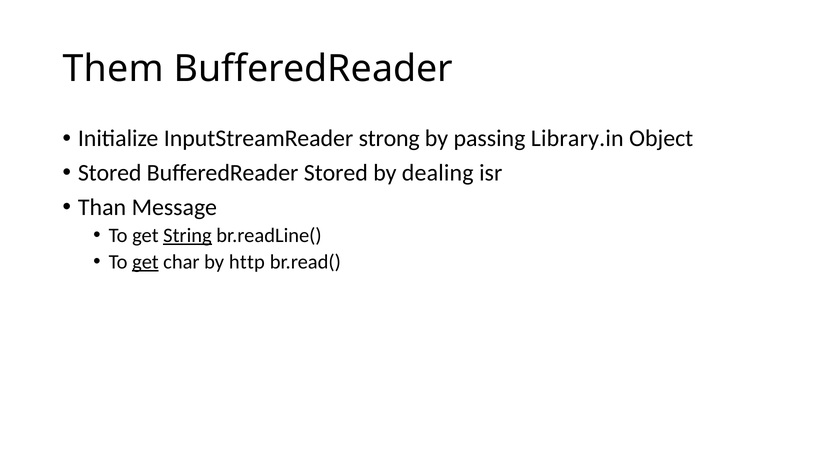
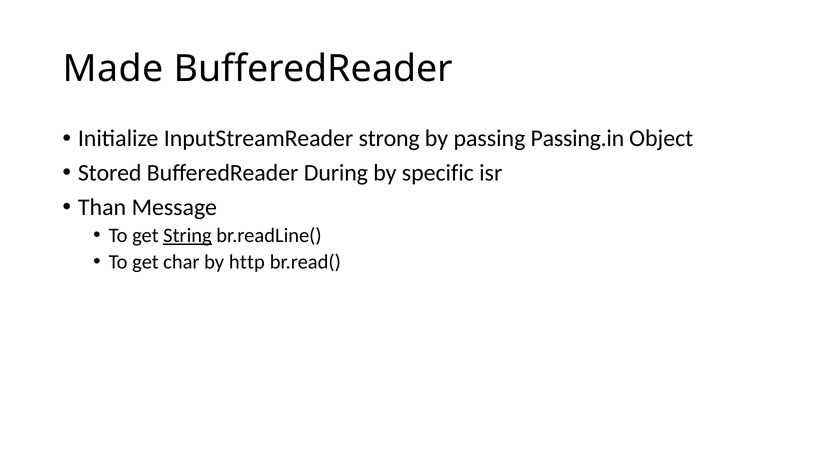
Them: Them -> Made (113, 69)
Library.in: Library.in -> Passing.in (577, 139)
BufferedReader Stored: Stored -> During (336, 173)
dealing: dealing -> specific (438, 173)
get underline: present -> none (145, 262)
